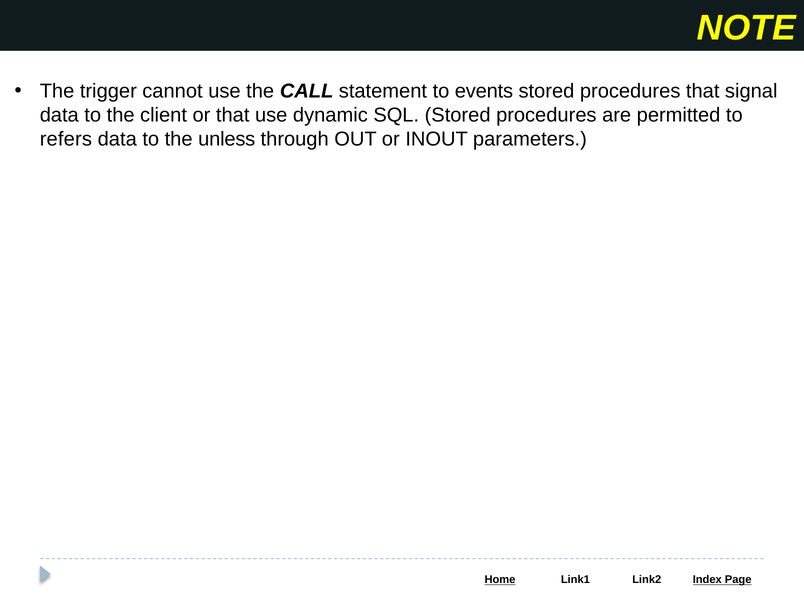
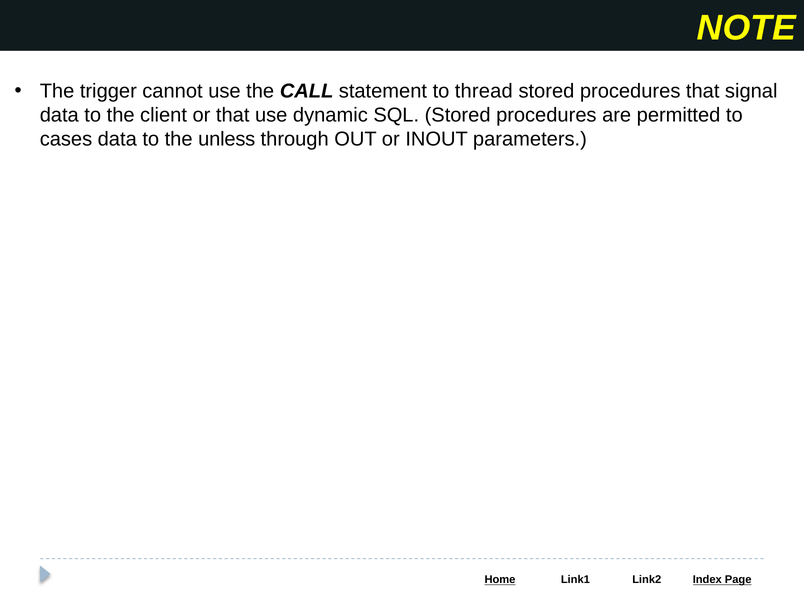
events: events -> thread (484, 91)
refers: refers -> cases (66, 139)
